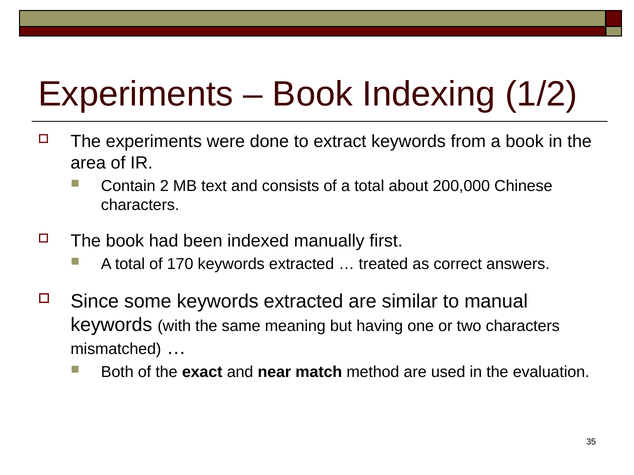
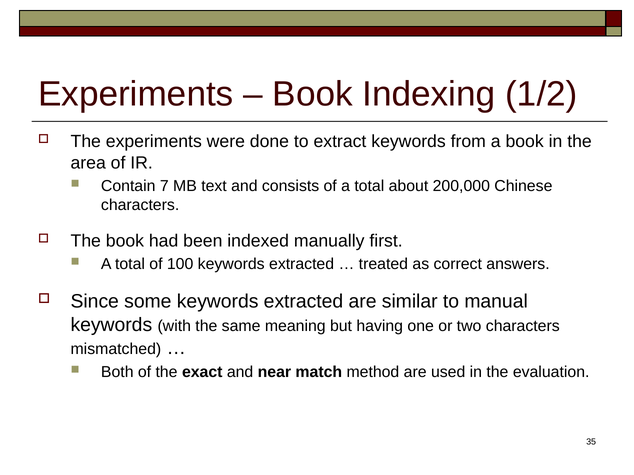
2: 2 -> 7 (164, 186)
170: 170 -> 100 (180, 264)
